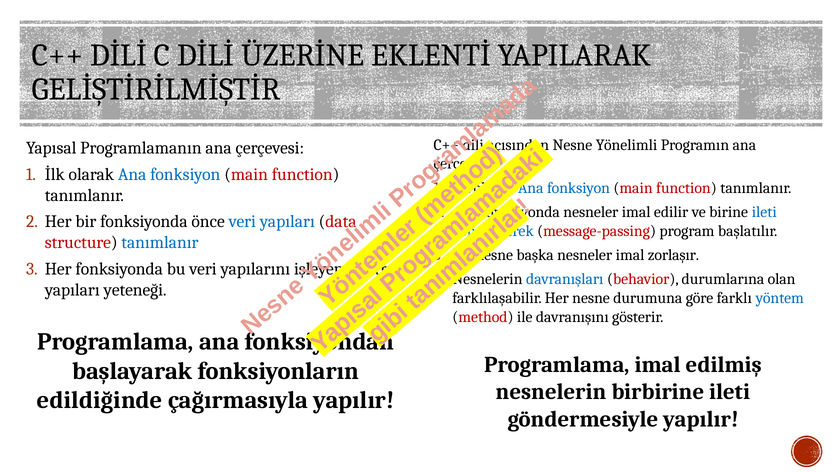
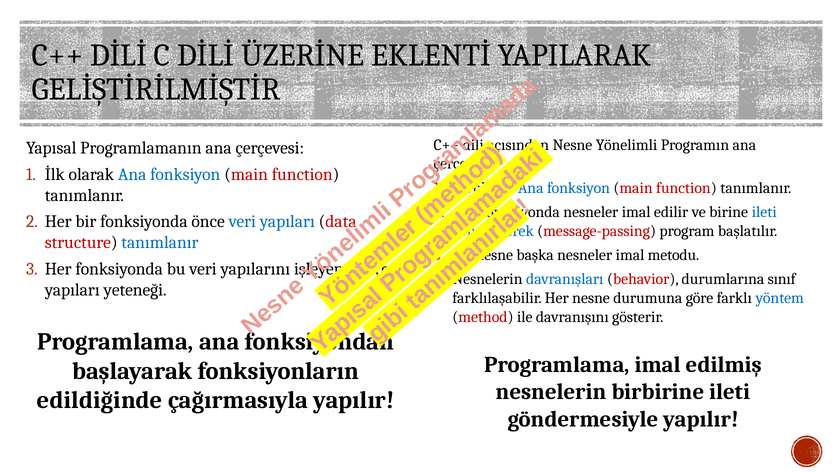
zorlaşır: zorlaşır -> metodu (673, 255)
olan: olan -> sınıf (782, 279)
